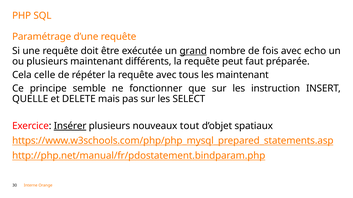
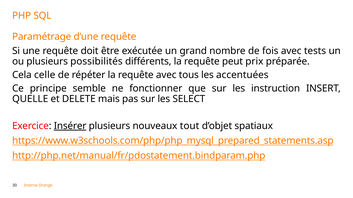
grand underline: present -> none (193, 51)
echo: echo -> tests (315, 51)
plusieurs maintenant: maintenant -> possibilités (96, 62)
faut: faut -> prix (254, 62)
les maintenant: maintenant -> accentuées (242, 75)
